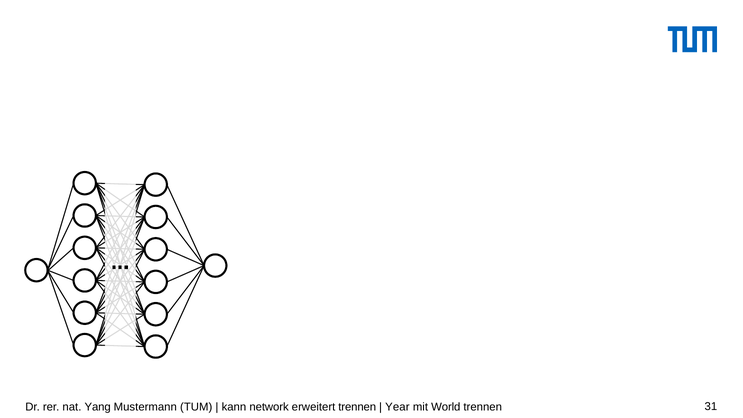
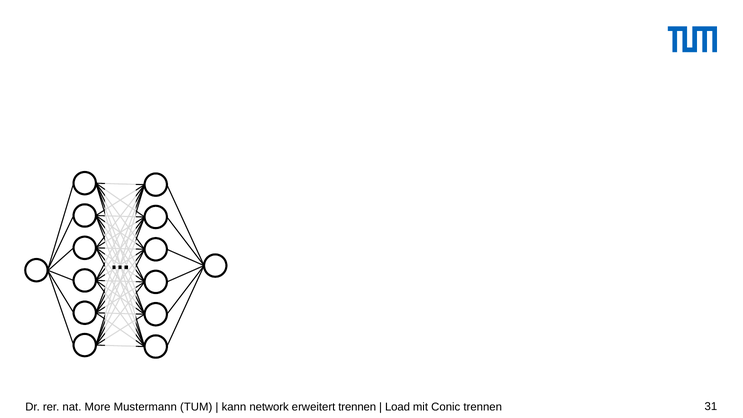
Yang: Yang -> More (98, 407)
Year: Year -> Load (398, 407)
World: World -> Conic (446, 407)
